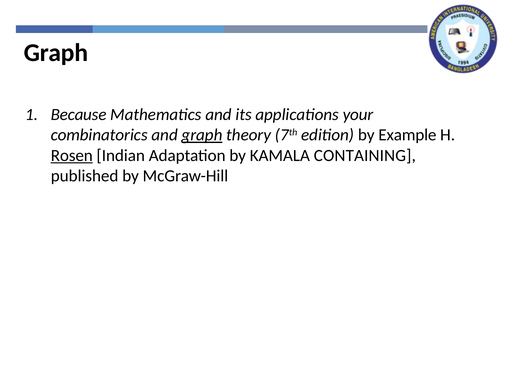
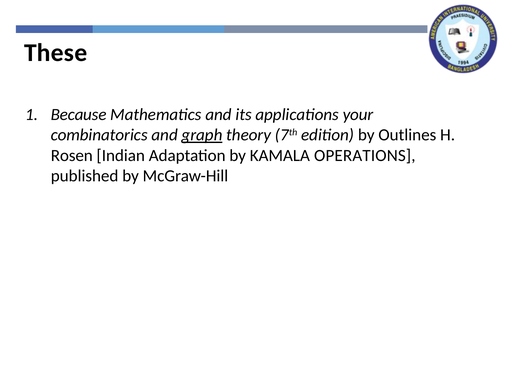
Graph: Graph -> These (56, 53)
Example: Example -> Outlines (407, 135)
Rosen underline: present -> none (72, 156)
CONTAINING: CONTAINING -> OPERATIONS (365, 156)
